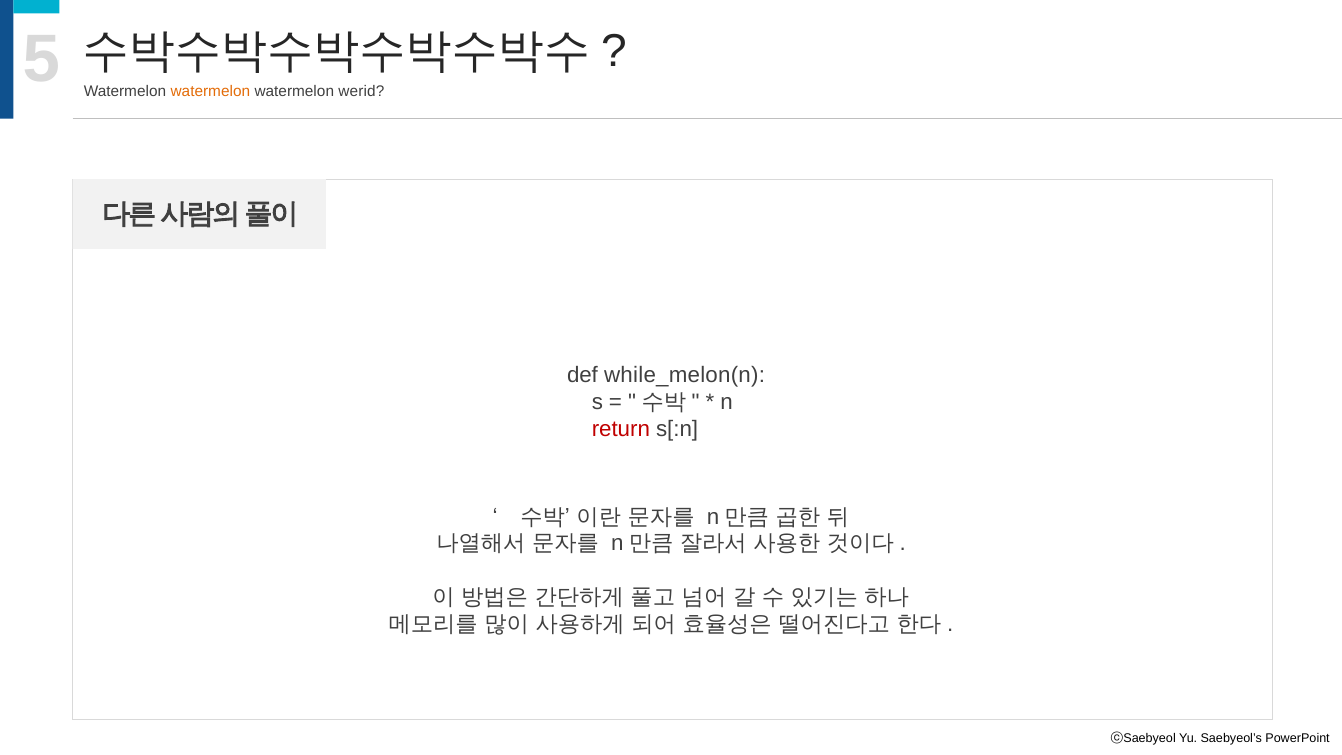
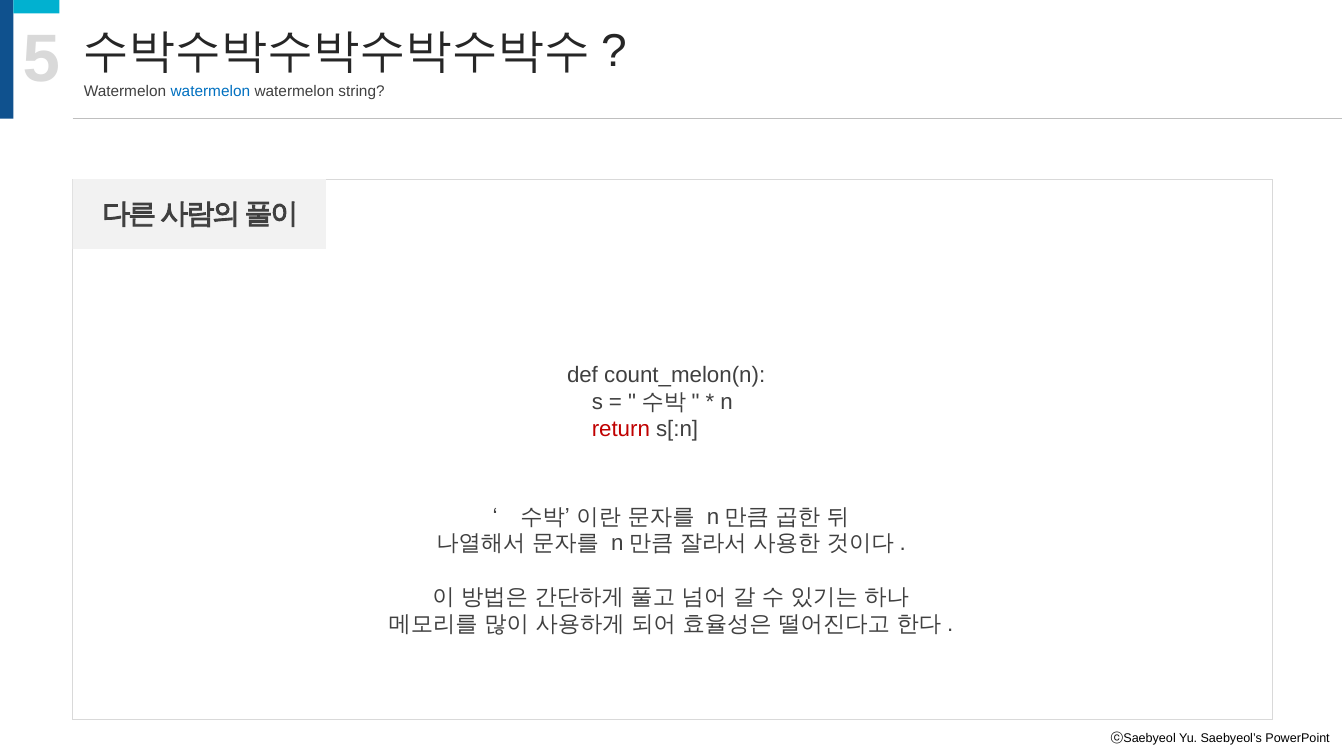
watermelon colour: orange -> blue (210, 92)
werid: werid -> string (362, 92)
while_melon(n: while_melon(n -> count_melon(n (685, 375)
